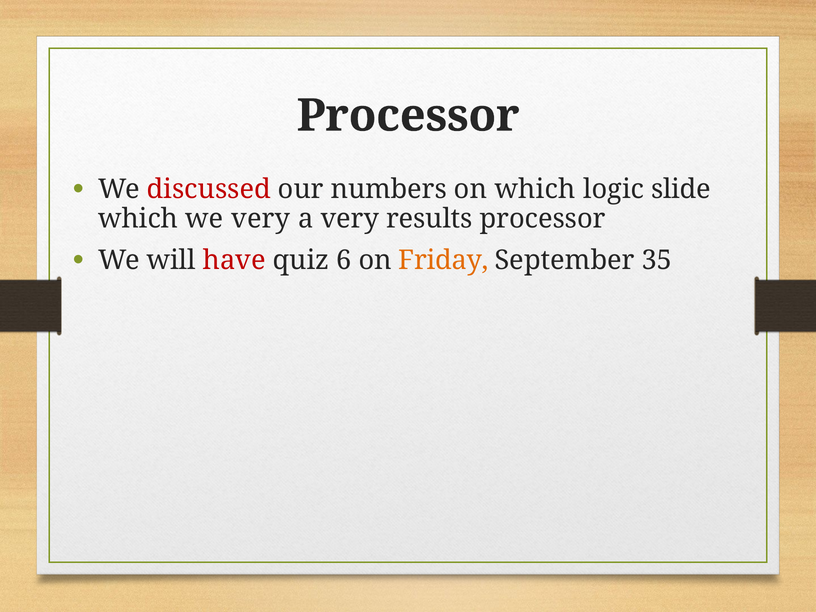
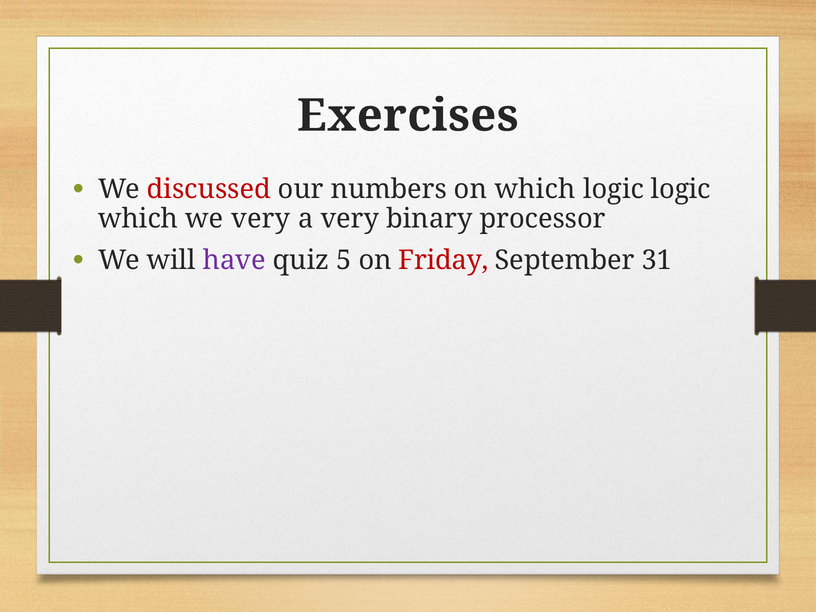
Processor: Processor -> Exercises (408, 116)
logic slide: slide -> logic (681, 189)
results: results -> binary (429, 219)
have colour: red -> purple (234, 260)
6: 6 -> 5 (344, 260)
Friday colour: orange -> red (443, 260)
35: 35 -> 31 (657, 260)
